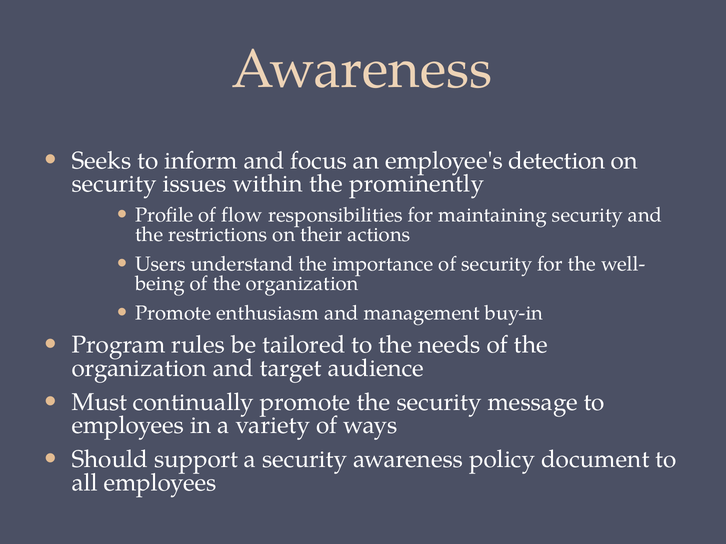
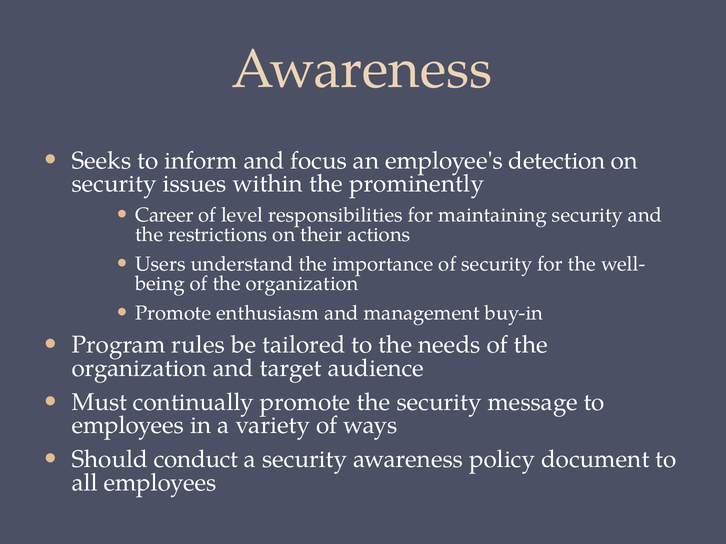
Profile: Profile -> Career (164, 216)
flow: flow -> level (242, 216)
support: support -> conduct (196, 460)
